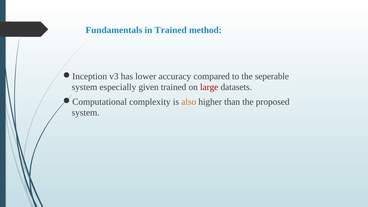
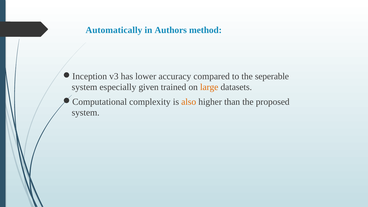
Fundamentals: Fundamentals -> Automatically (114, 30)
in Trained: Trained -> Authors (171, 30)
large colour: red -> orange (209, 87)
